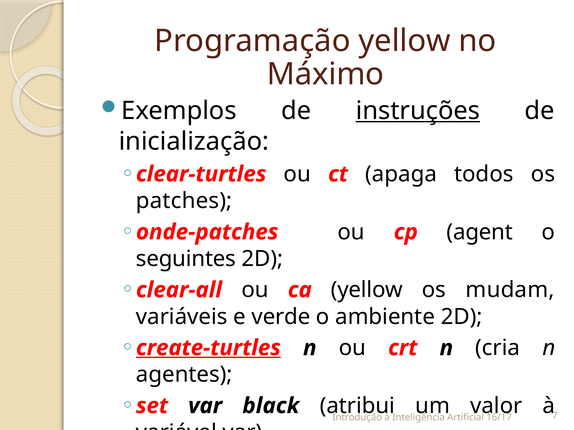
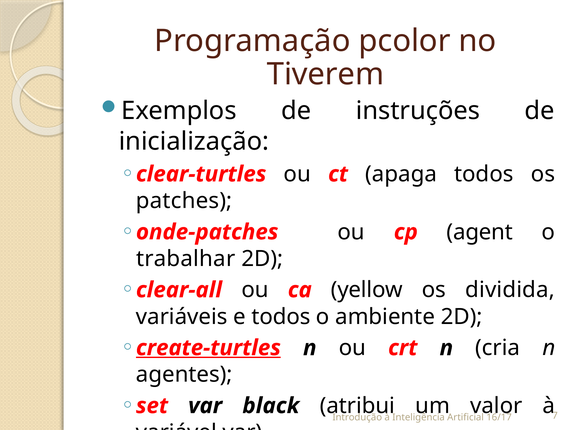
Programação yellow: yellow -> pcolor (405, 41)
Máximo: Máximo -> Tiverem (326, 74)
instruções underline: present -> none (418, 111)
seguintes: seguintes -> trabalhar (186, 259)
mudam: mudam -> dividida (510, 290)
e verde: verde -> todos (281, 317)
